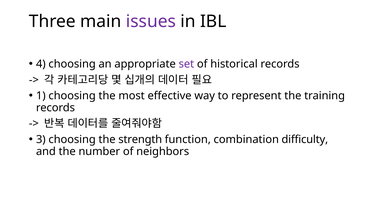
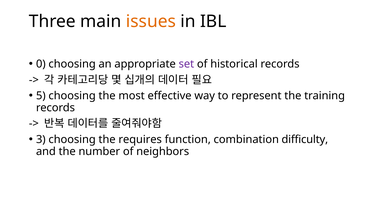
issues colour: purple -> orange (151, 21)
4: 4 -> 0 (41, 64)
1: 1 -> 5 (41, 96)
strength: strength -> requires (140, 140)
